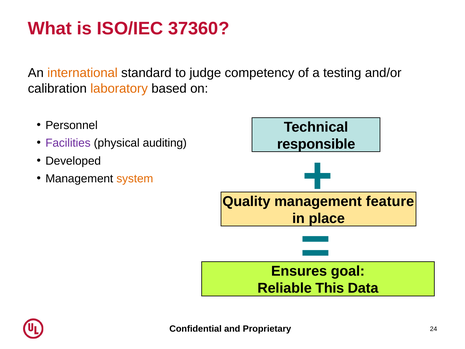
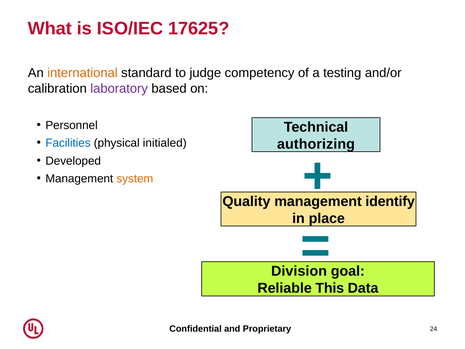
37360: 37360 -> 17625 (199, 28)
laboratory colour: orange -> purple (119, 88)
Facilities colour: purple -> blue (68, 143)
auditing: auditing -> initialed (165, 143)
responsible: responsible -> authorizing (316, 144)
feature: feature -> identify (390, 201)
Ensures: Ensures -> Division (299, 271)
